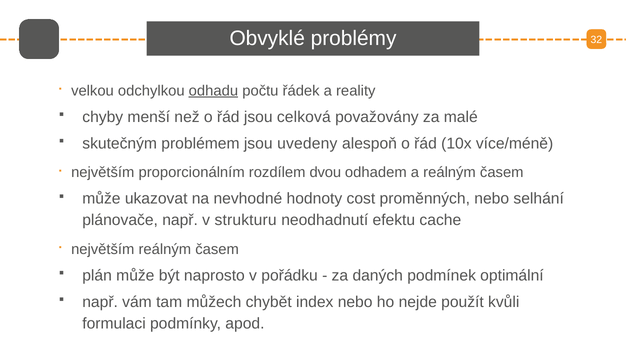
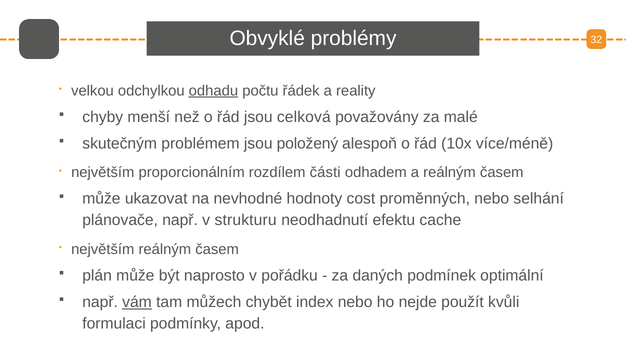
uvedeny: uvedeny -> položený (307, 144)
dvou: dvou -> části (325, 173)
vám underline: none -> present (137, 302)
